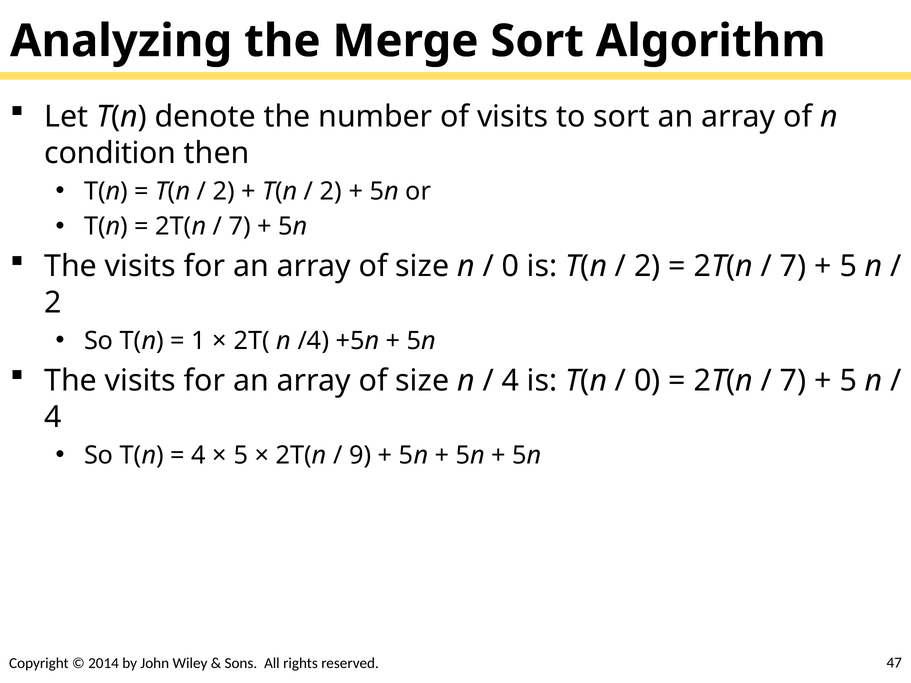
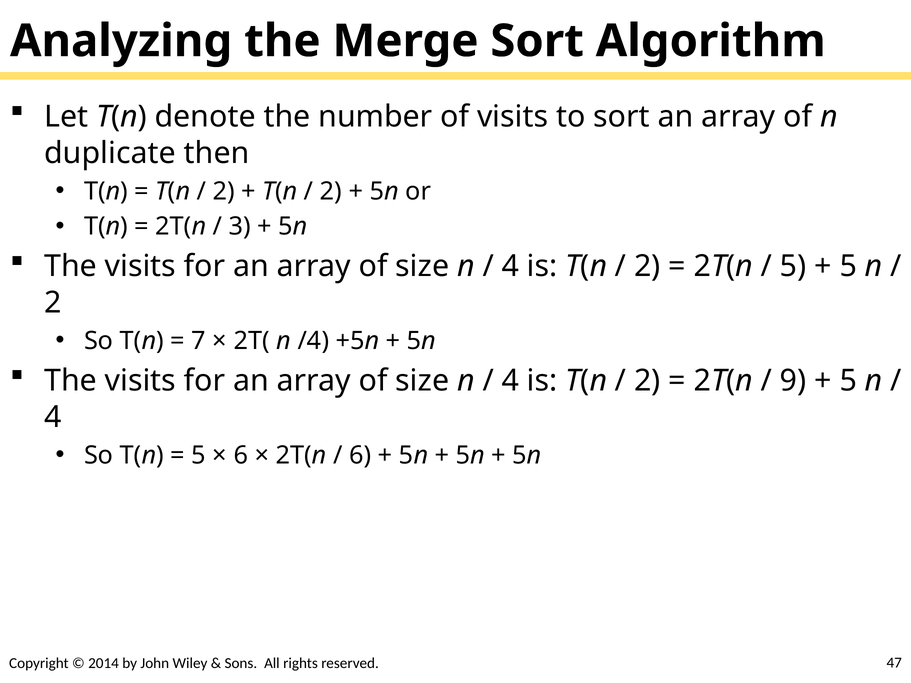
condition: condition -> duplicate (110, 153)
7: 7 -> 3 (240, 227)
0: 0 -> 4 (510, 267)
7: 7 -> 5 (793, 267)
1: 1 -> 7 (199, 341)
0: 0 -> 2 (647, 381)
7: 7 -> 9 (793, 381)
4: 4 -> 5 (199, 455)
5: 5 -> 6 (241, 455)
9: 9 -> 6 (360, 455)
